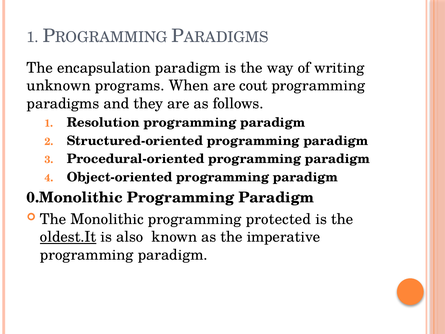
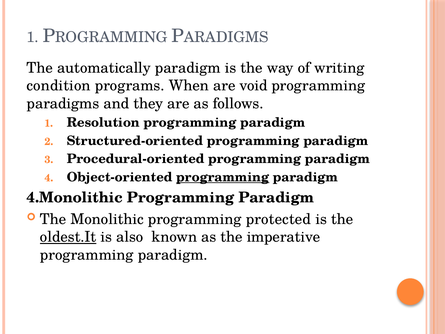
encapsulation: encapsulation -> automatically (104, 68)
unknown: unknown -> condition (59, 86)
cout: cout -> void (254, 86)
programming underline: none -> present (223, 177)
0.Monolithic: 0.Monolithic -> 4.Monolithic (75, 198)
